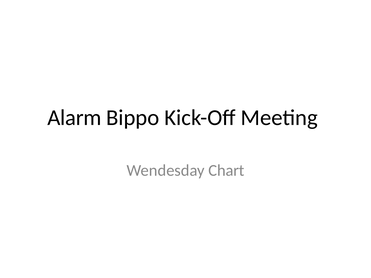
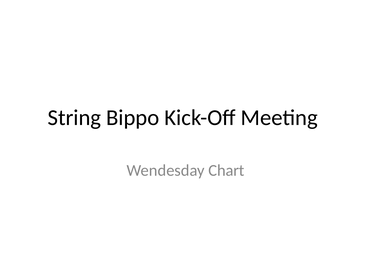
Alarm: Alarm -> String (74, 118)
